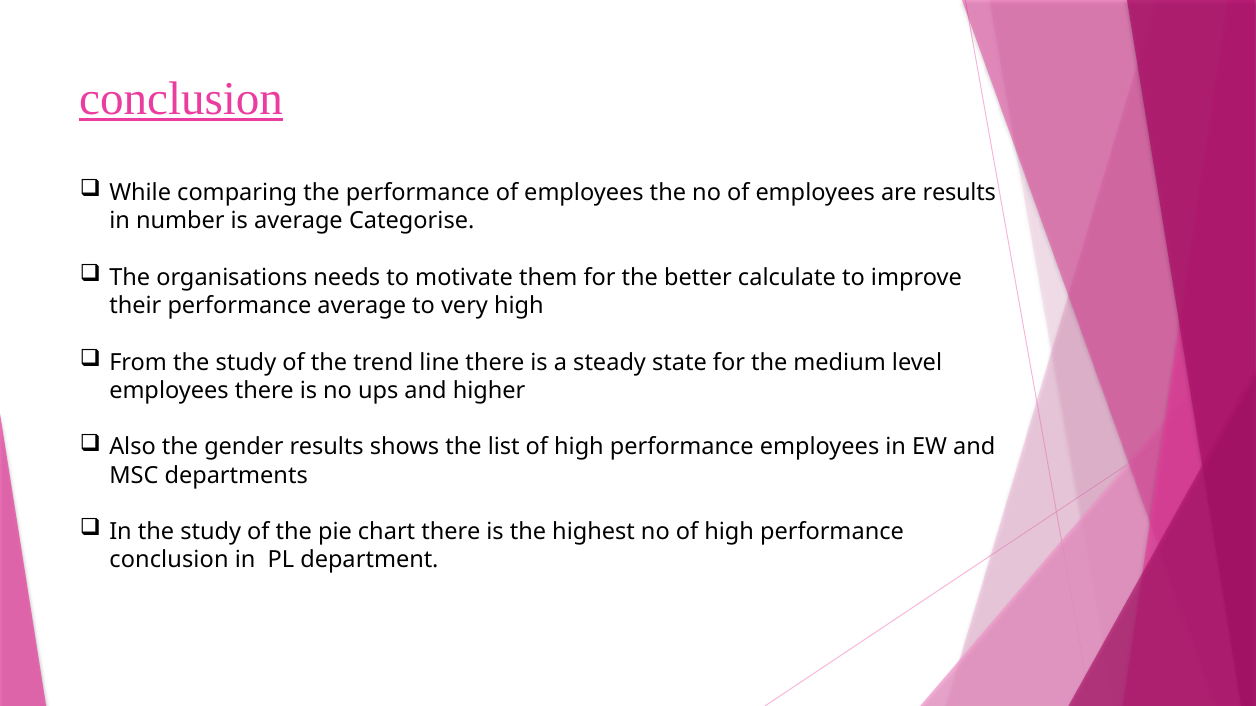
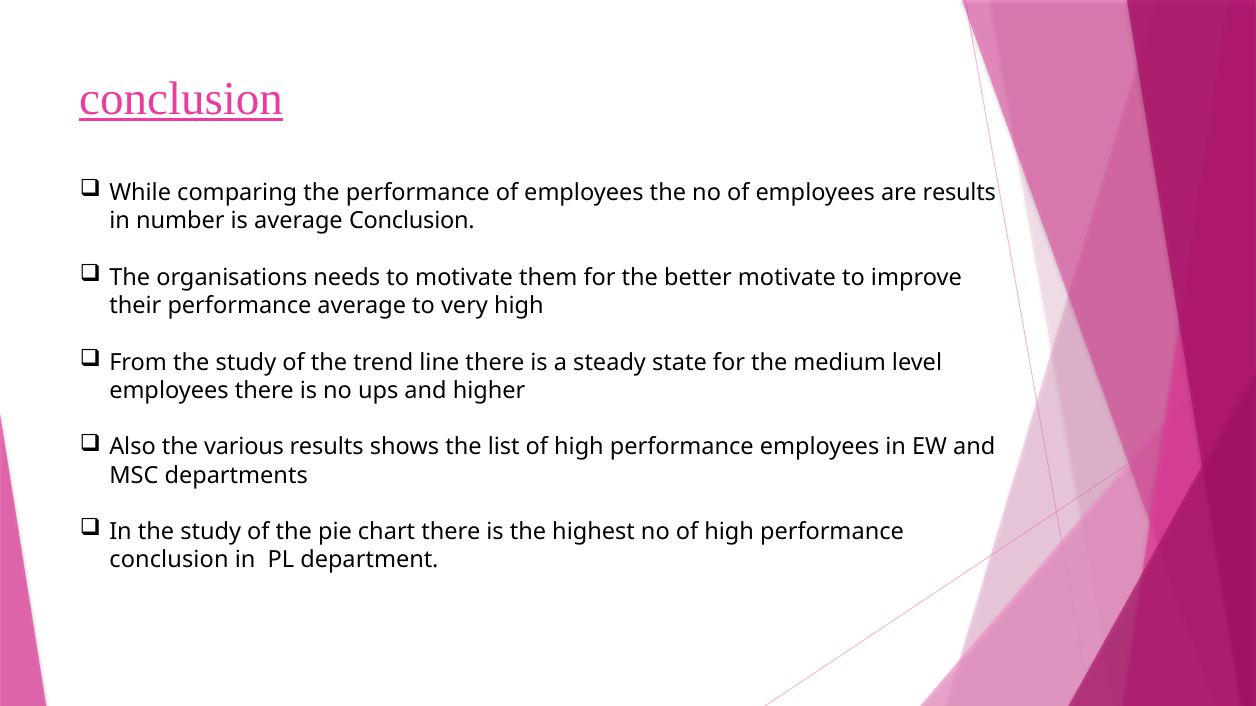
average Categorise: Categorise -> Conclusion (412, 221)
better calculate: calculate -> motivate (787, 278)
gender: gender -> various (244, 447)
